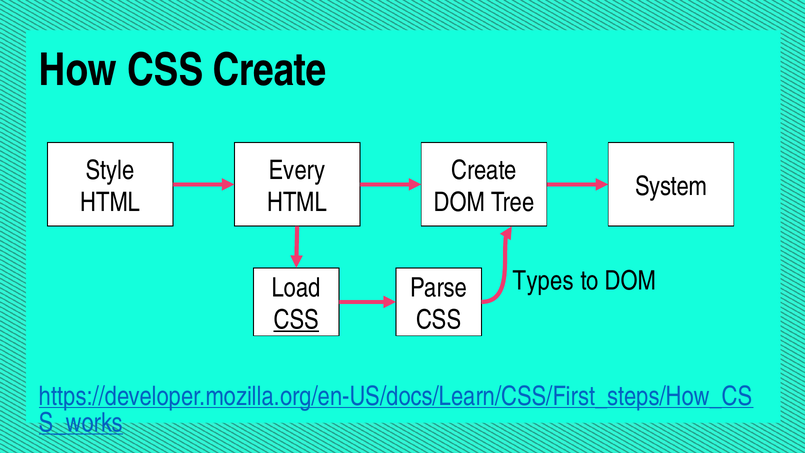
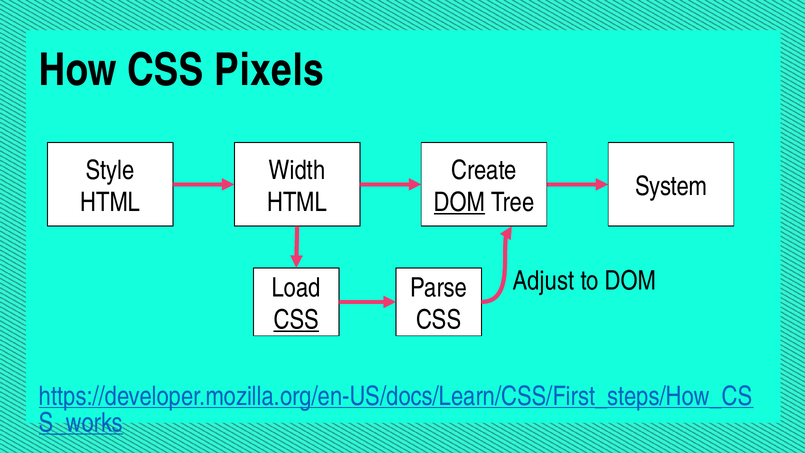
CSS Create: Create -> Pixels (269, 71)
Every: Every -> Width (297, 170)
DOM underline: none -> present (459, 202)
Types: Types -> Adjust (543, 281)
